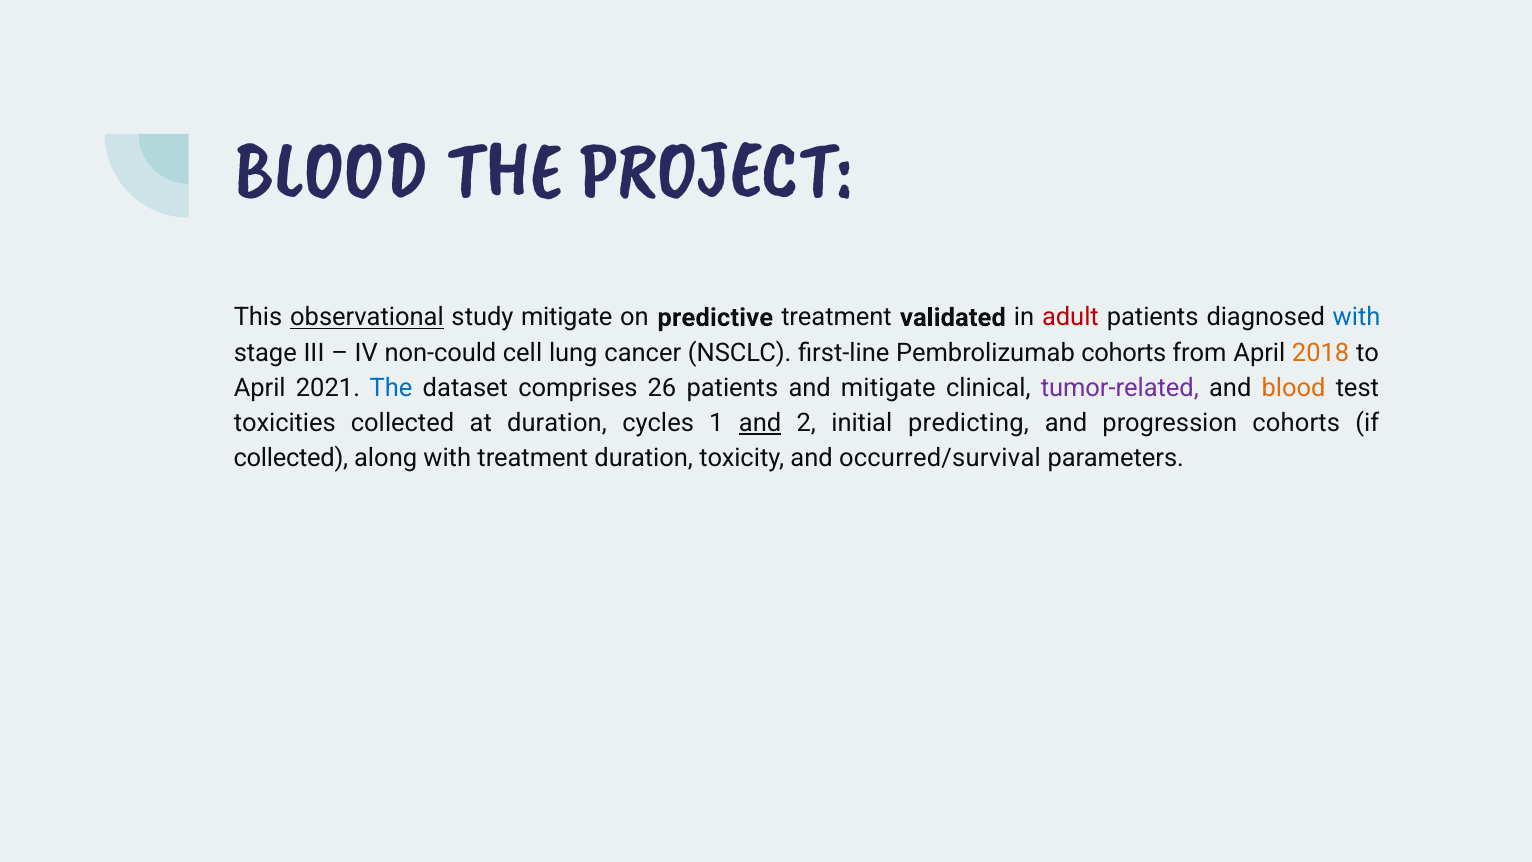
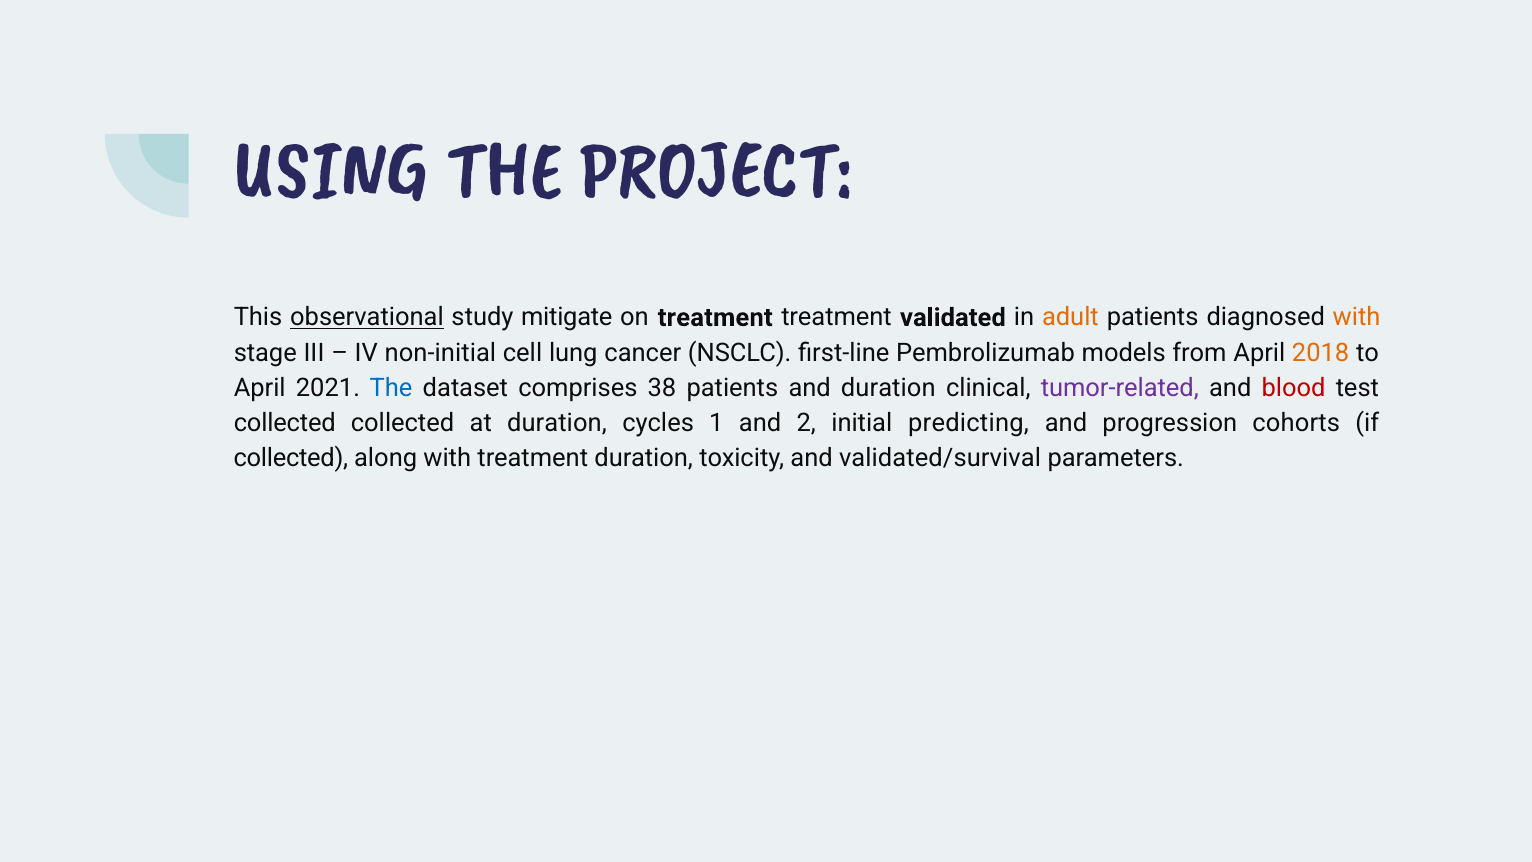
BLOOD: BLOOD -> USING (331, 170)
on predictive: predictive -> treatment (715, 317)
adult colour: red -> orange (1070, 317)
with colour: blue -> orange (1357, 317)
non-could: non-could -> non-initial (440, 353)
Pembrolizumab cohorts: cohorts -> models (1124, 353)
26: 26 -> 38 (662, 388)
and mitigate: mitigate -> duration (888, 388)
blood colour: orange -> red (1294, 388)
toxicities: toxicities -> collected (285, 423)
and underline: present -> none (760, 423)
occurred/survival: occurred/survival -> validated/survival (940, 458)
